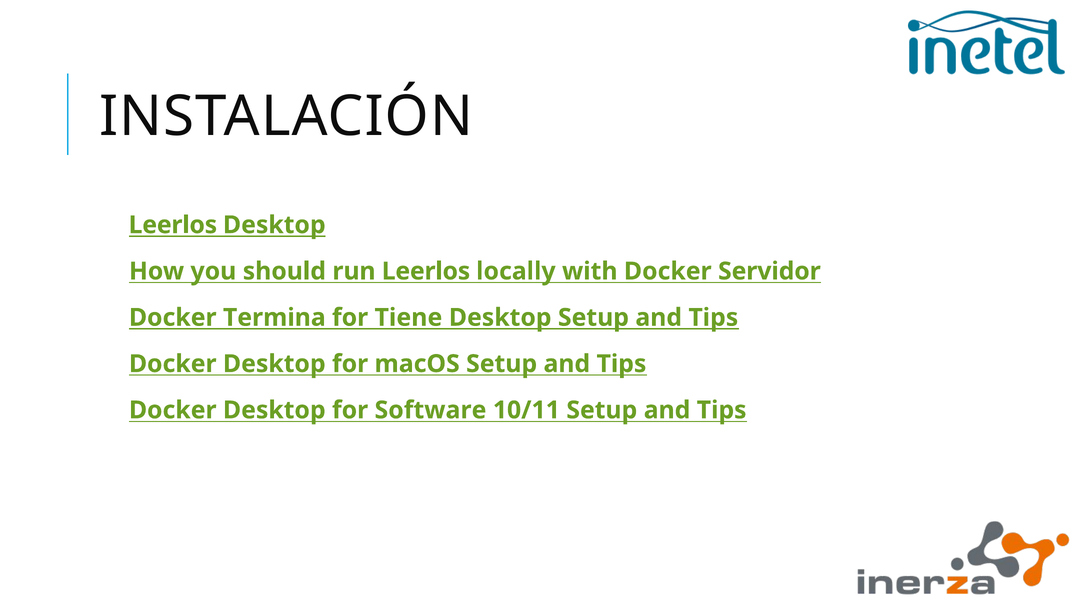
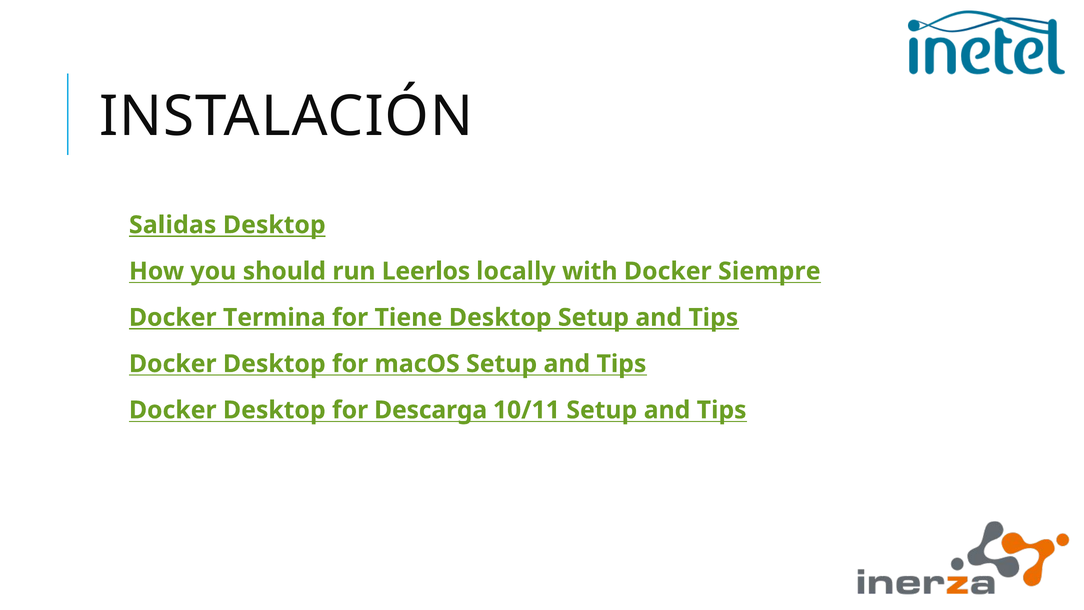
Leerlos: Leerlos -> Salidas (173, 225)
Servidor: Servidor -> Siempre (769, 271)
Software: Software -> Descarga (431, 410)
